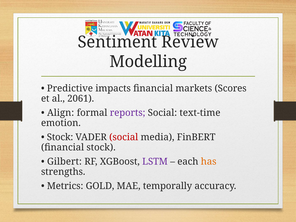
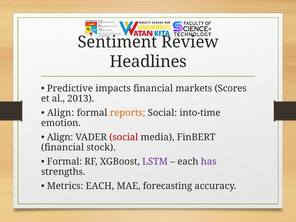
Modelling: Modelling -> Headlines (148, 62)
2061: 2061 -> 2013 (81, 99)
reports colour: purple -> orange (128, 113)
text-time: text-time -> into-time (200, 113)
Stock: Stock -> Align (60, 137)
Gilbert: Gilbert -> Formal (64, 162)
has colour: orange -> purple (209, 162)
Metrics GOLD: GOLD -> EACH (100, 186)
temporally: temporally -> forecasting (168, 186)
